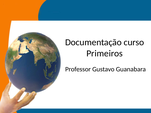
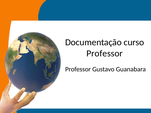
Primeiros: Primeiros -> Professor (105, 53)
